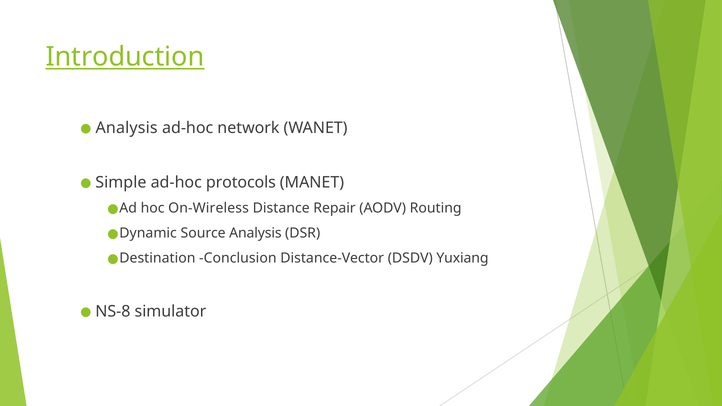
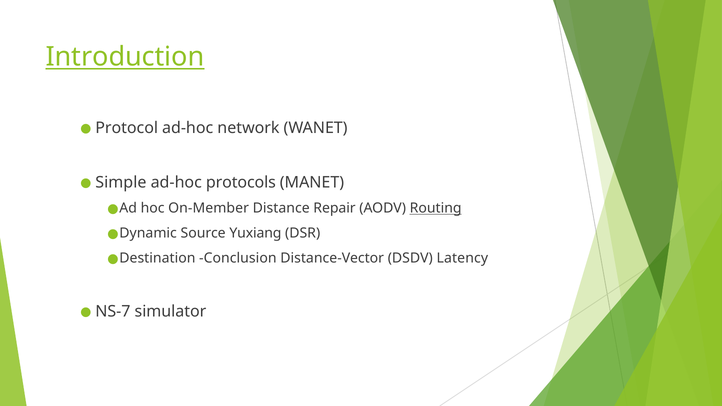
Analysis: Analysis -> Protocol (127, 128)
On-Wireless: On-Wireless -> On-Member (209, 208)
Routing underline: none -> present (436, 208)
Source Analysis: Analysis -> Yuxiang (255, 233)
Yuxiang: Yuxiang -> Latency (462, 258)
NS-8: NS-8 -> NS-7 (113, 311)
